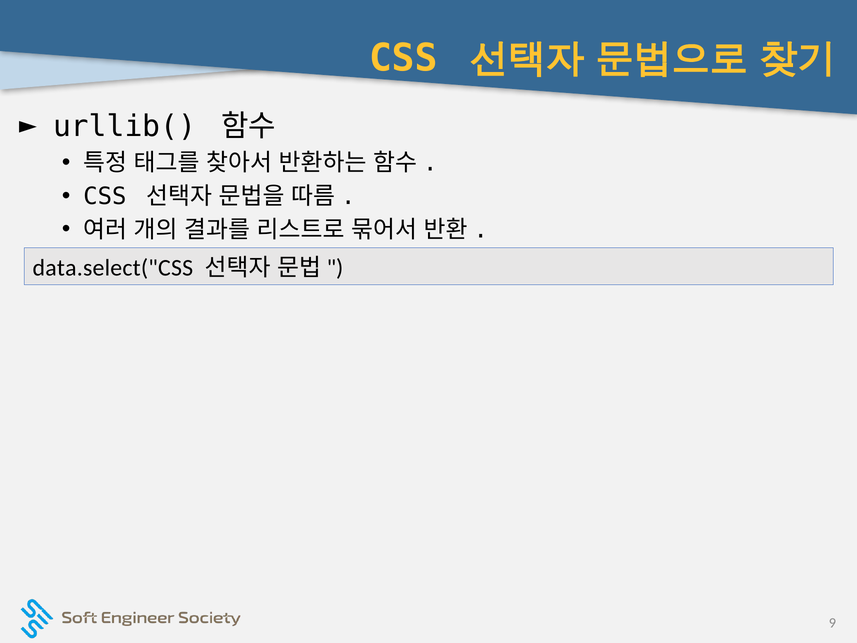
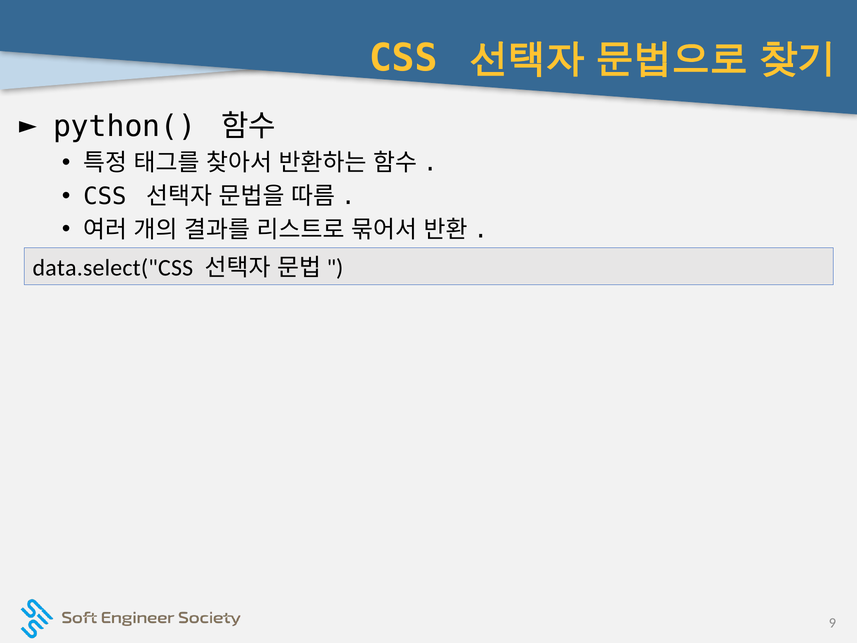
urllib(: urllib( -> python( (125, 127)
